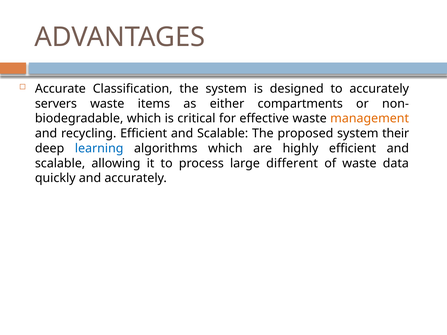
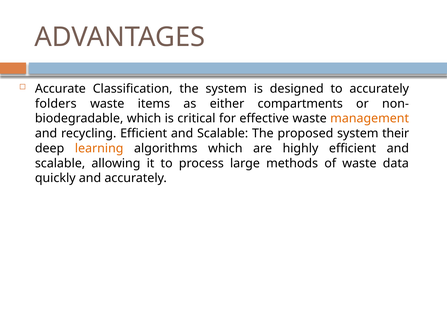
servers: servers -> folders (56, 104)
learning colour: blue -> orange (99, 148)
different: different -> methods (292, 163)
